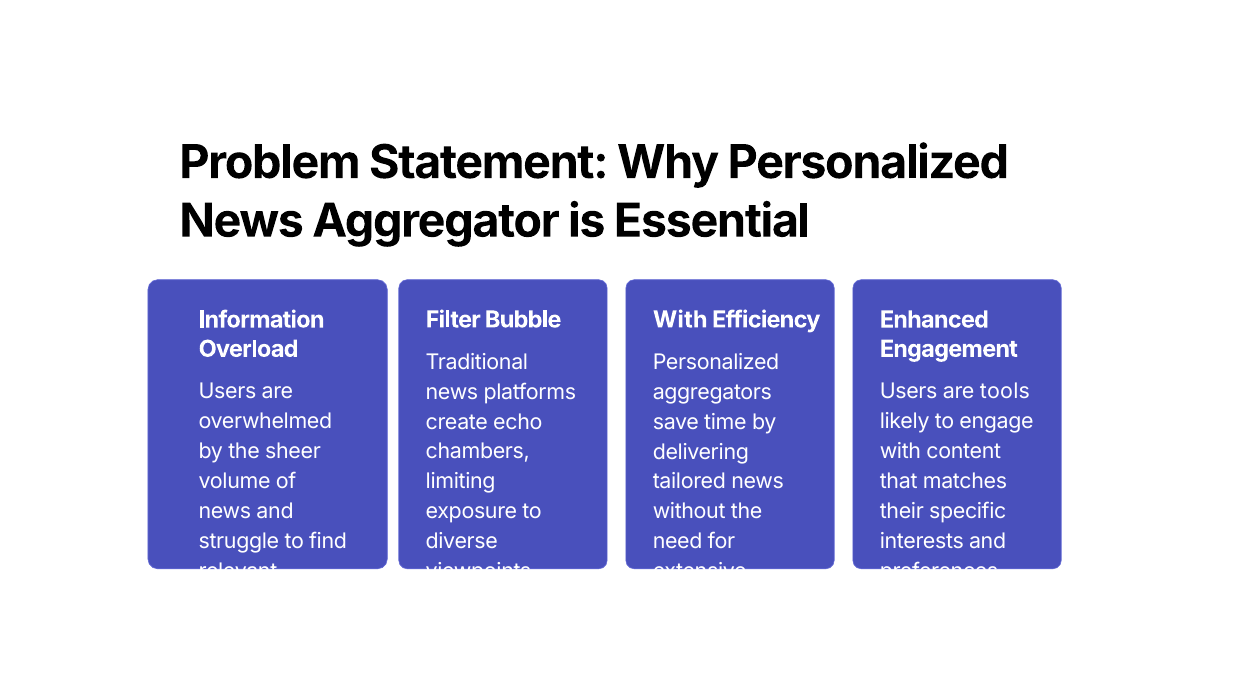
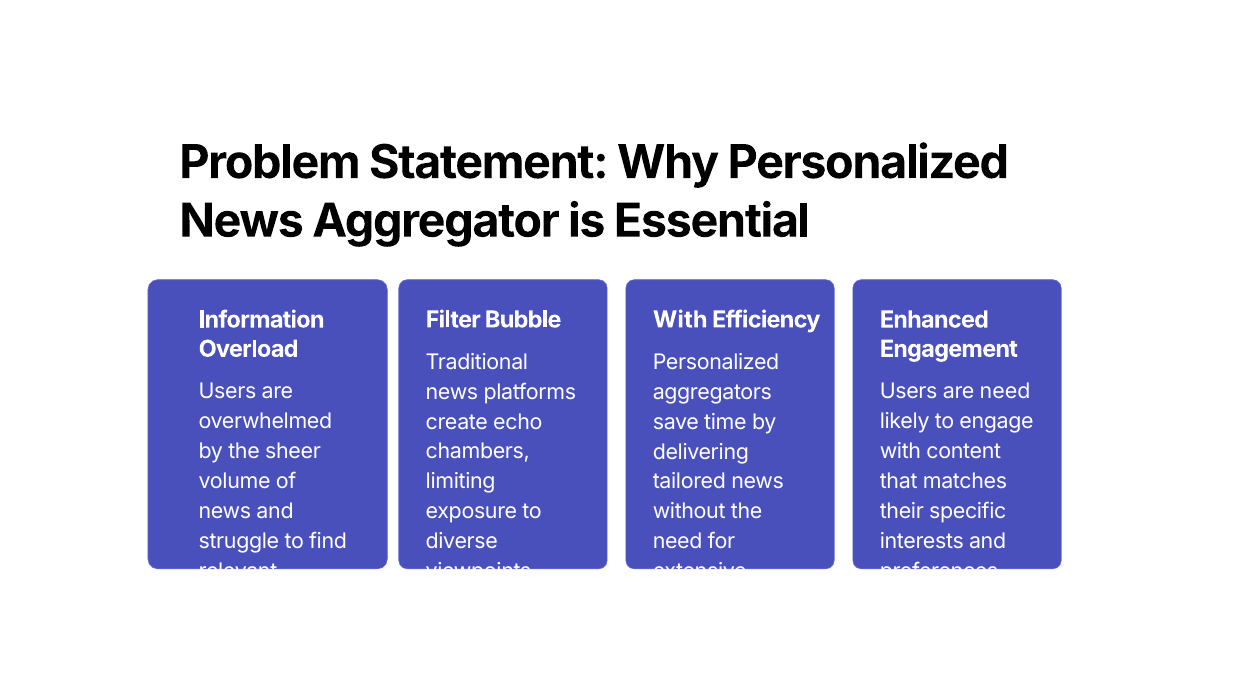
are tools: tools -> need (1005, 391)
